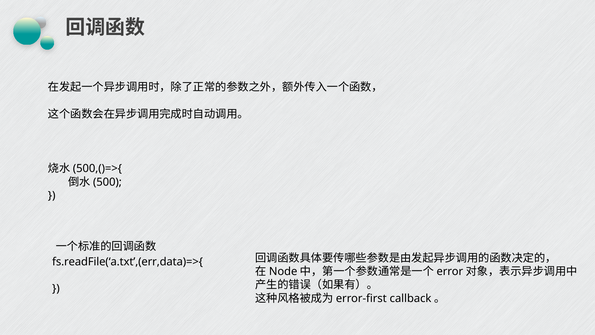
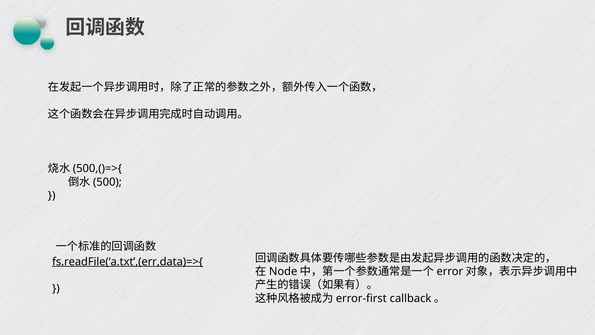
fs.readFile(‘a.txt’,(err,data)=>{ underline: none -> present (128, 261)
